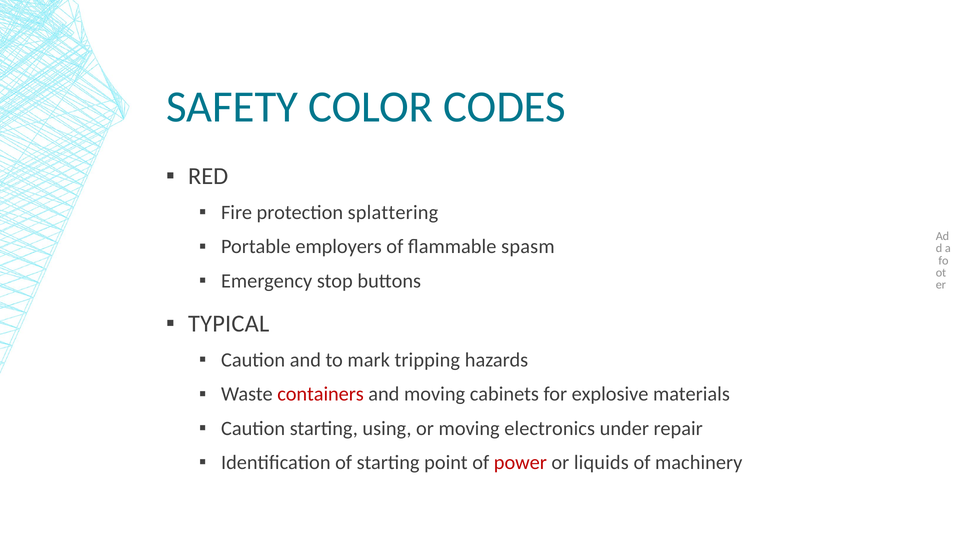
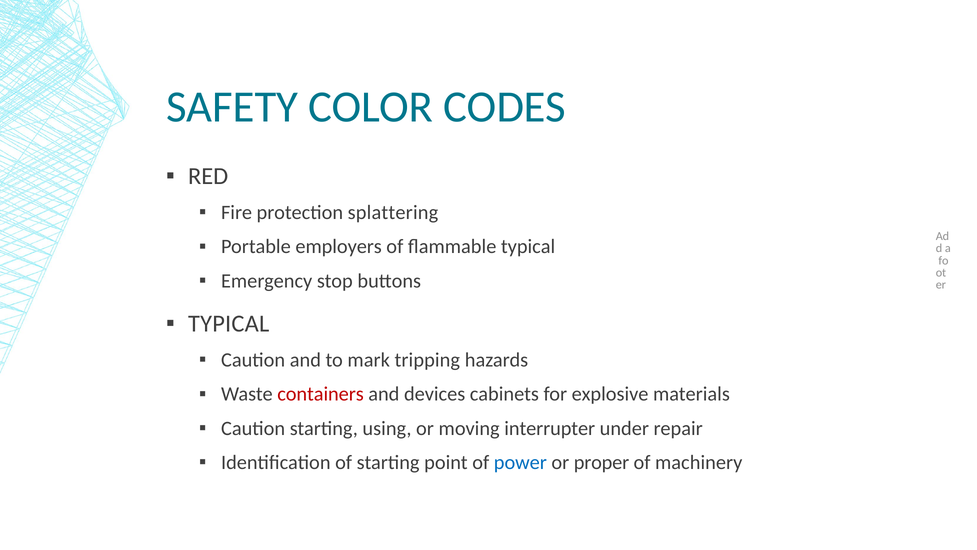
flammable spasm: spasm -> typical (528, 247)
and moving: moving -> devices (435, 394)
electronics: electronics -> interrupter (550, 428)
power colour: red -> blue (520, 462)
liquids: liquids -> proper (602, 462)
